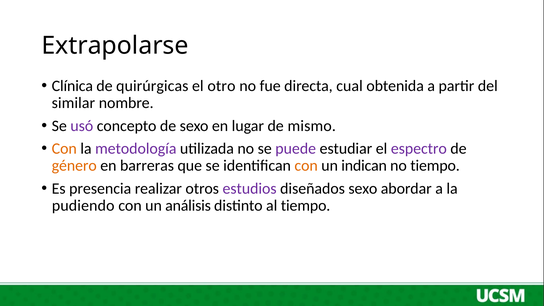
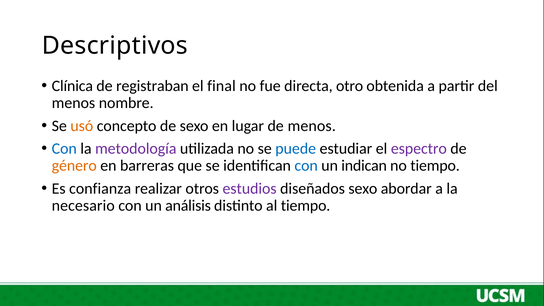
Extrapolarse: Extrapolarse -> Descriptivos (115, 46)
quirúrgicas: quirúrgicas -> registraban (152, 86)
otro: otro -> final (221, 86)
cual: cual -> otro (350, 86)
similar: similar -> menos (73, 103)
usó colour: purple -> orange (82, 126)
de mismo: mismo -> menos (312, 126)
Con colour: orange -> blue (64, 149)
puede colour: purple -> blue (296, 149)
con colour: orange -> blue (306, 166)
presencia: presencia -> confianza (100, 188)
pudiendo: pudiendo -> necesario (83, 206)
